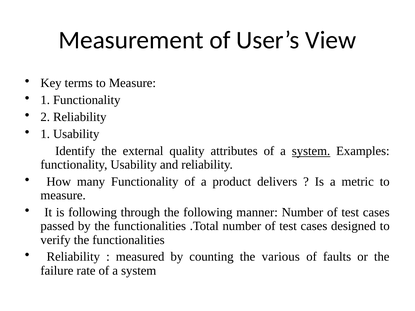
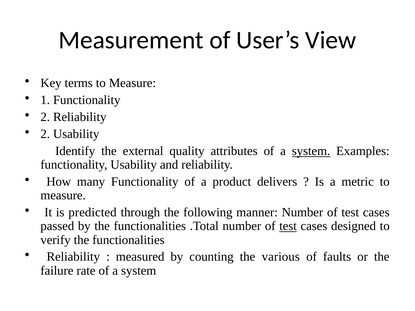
1: 1 -> 2 (45, 134)
is following: following -> predicted (93, 213)
test underline: none -> present (288, 226)
